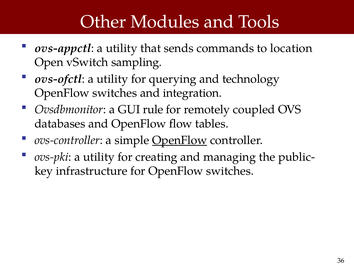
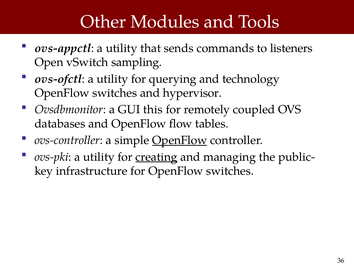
location: location -> listeners (291, 48)
integration: integration -> hypervisor (192, 93)
rule: rule -> this (153, 109)
creating underline: none -> present (156, 157)
